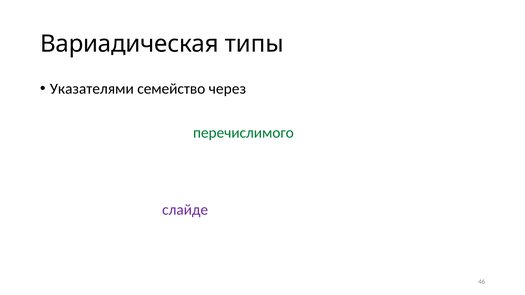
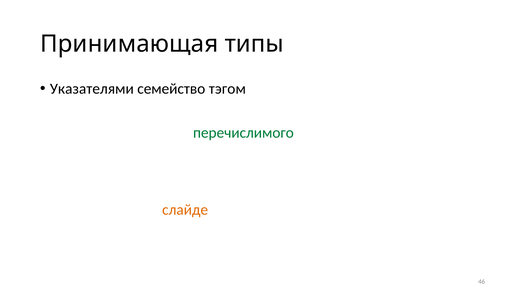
Вариадическая: Вариадическая -> Принимающая (129, 44)
через: через -> тэгом (227, 89)
слайде colour: purple -> orange (185, 210)
